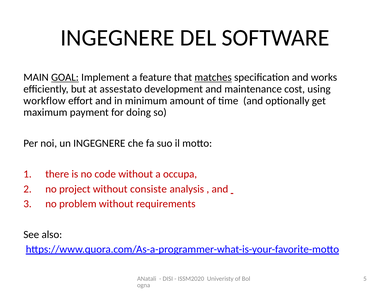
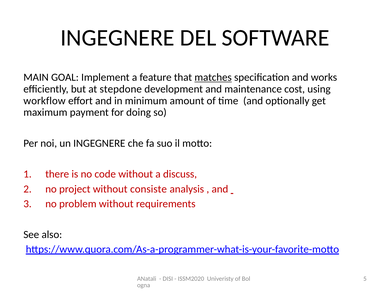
GOAL underline: present -> none (65, 77)
assestato: assestato -> stepdone (121, 89)
occupa: occupa -> discuss (180, 174)
